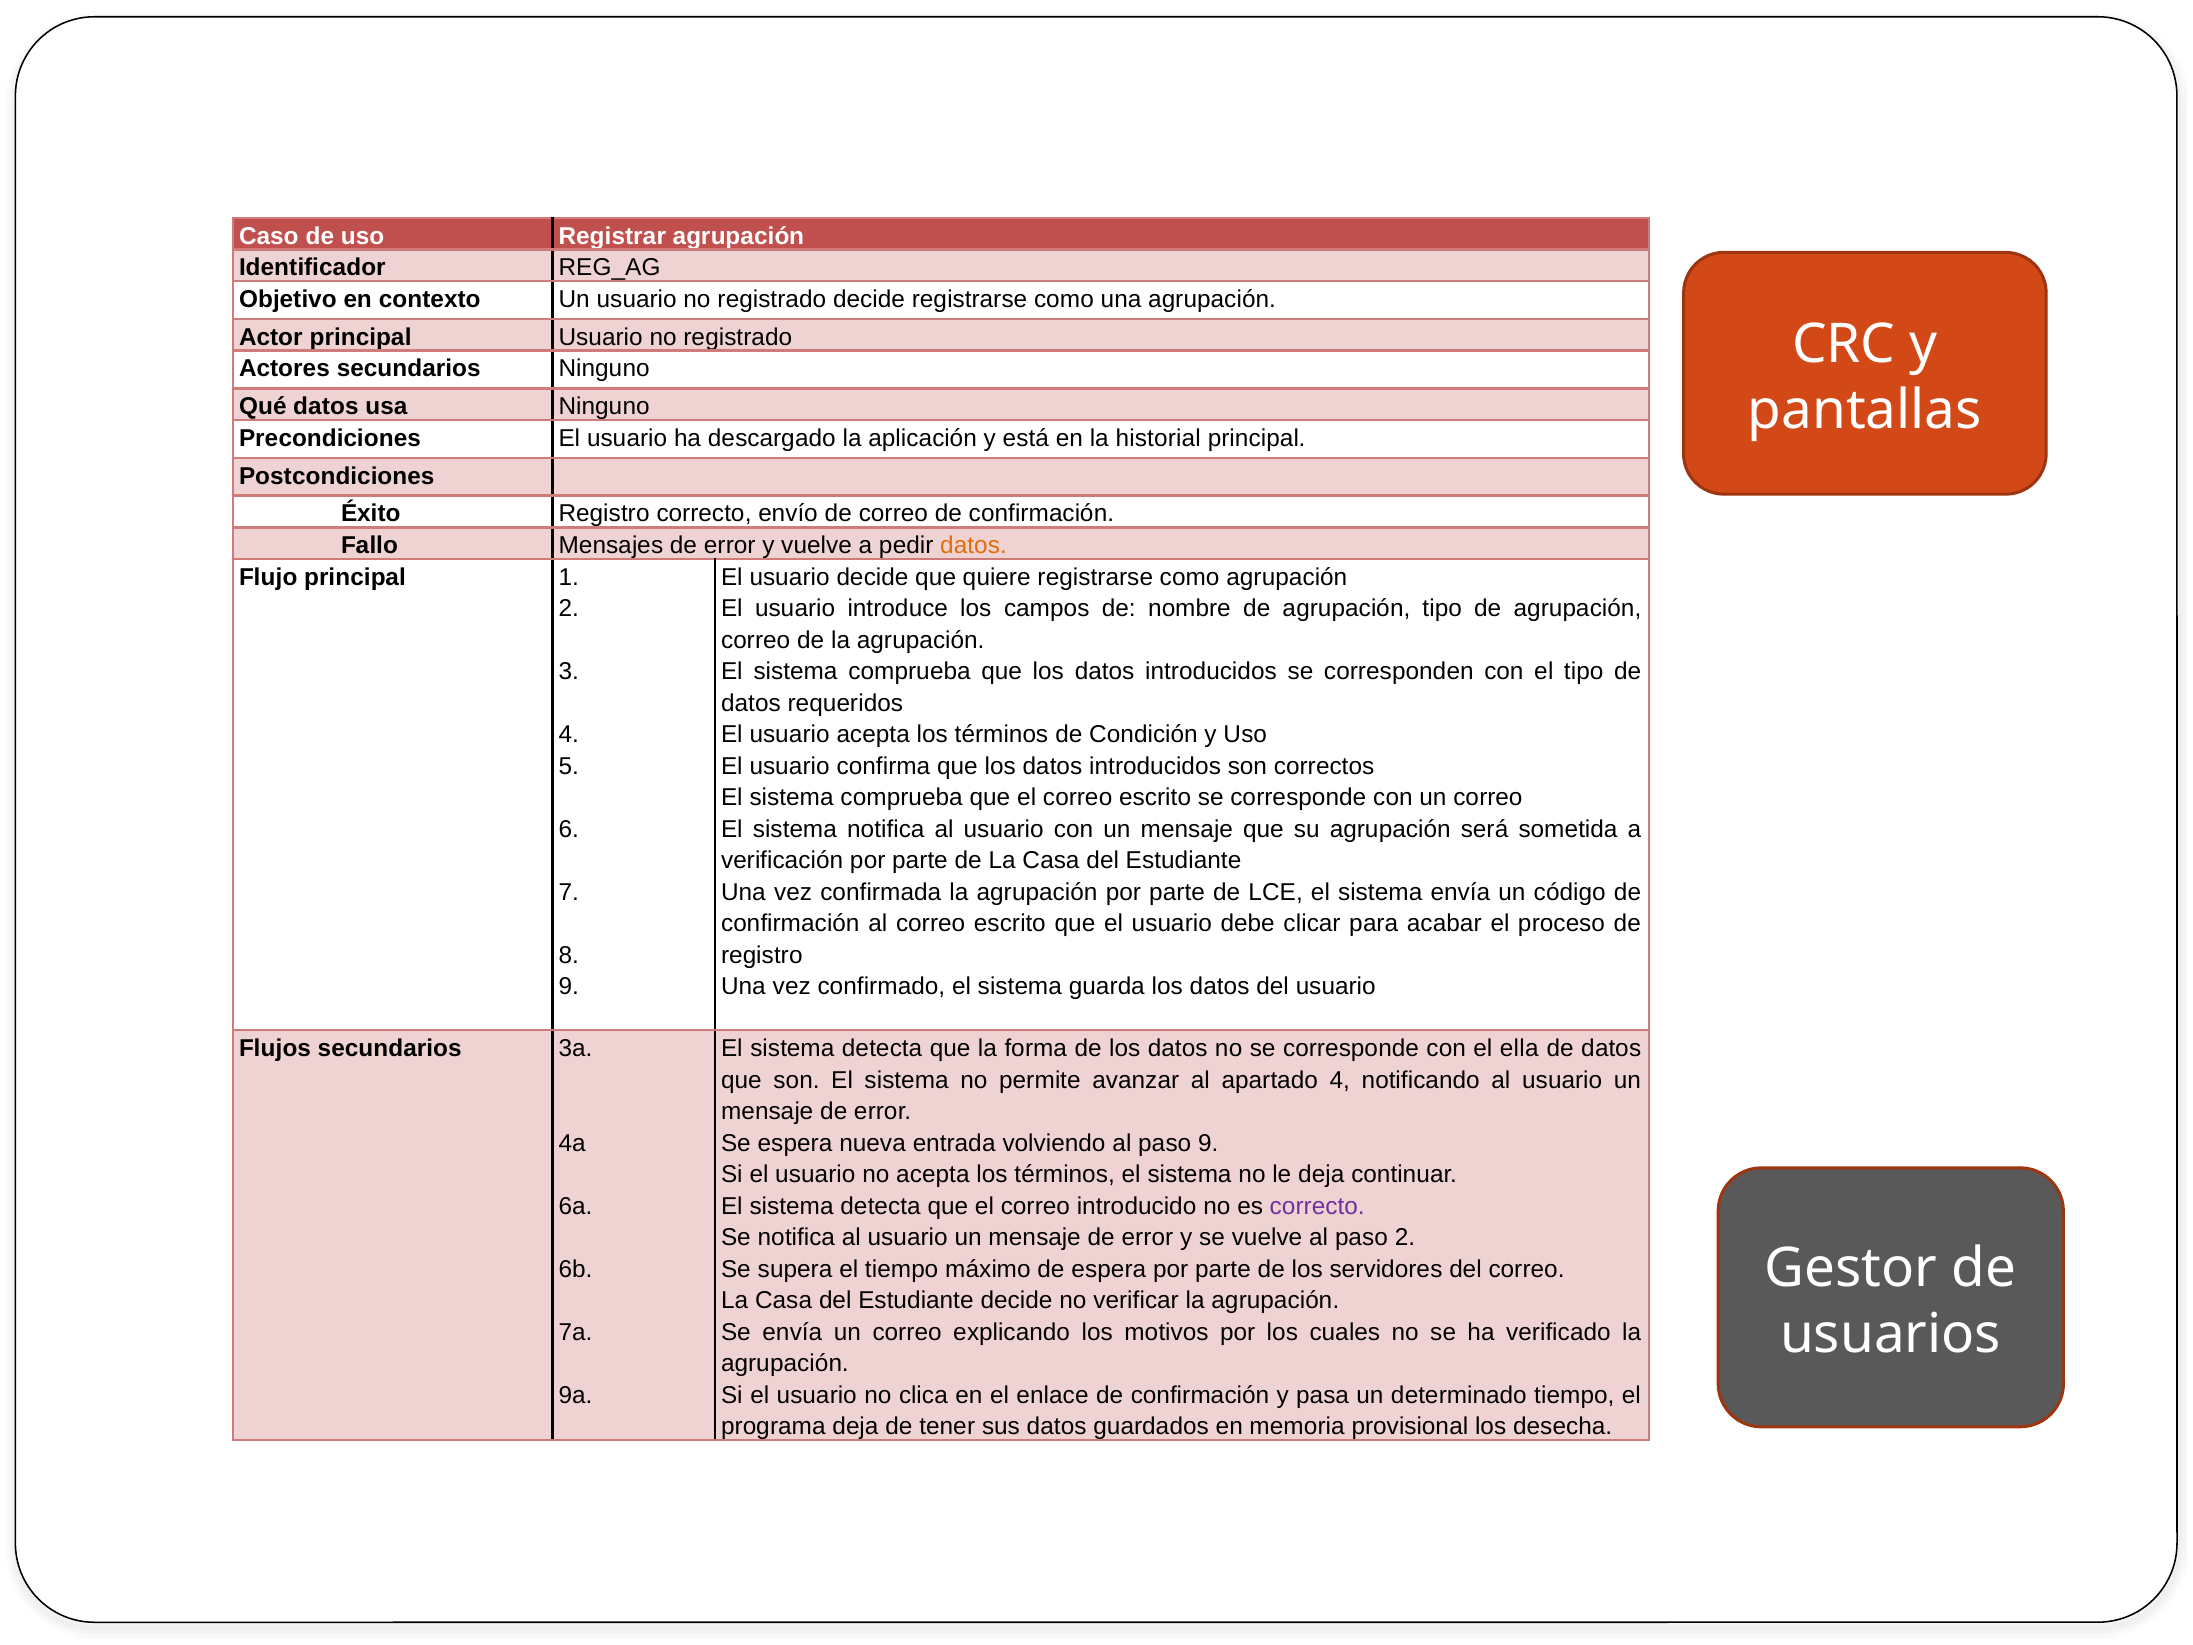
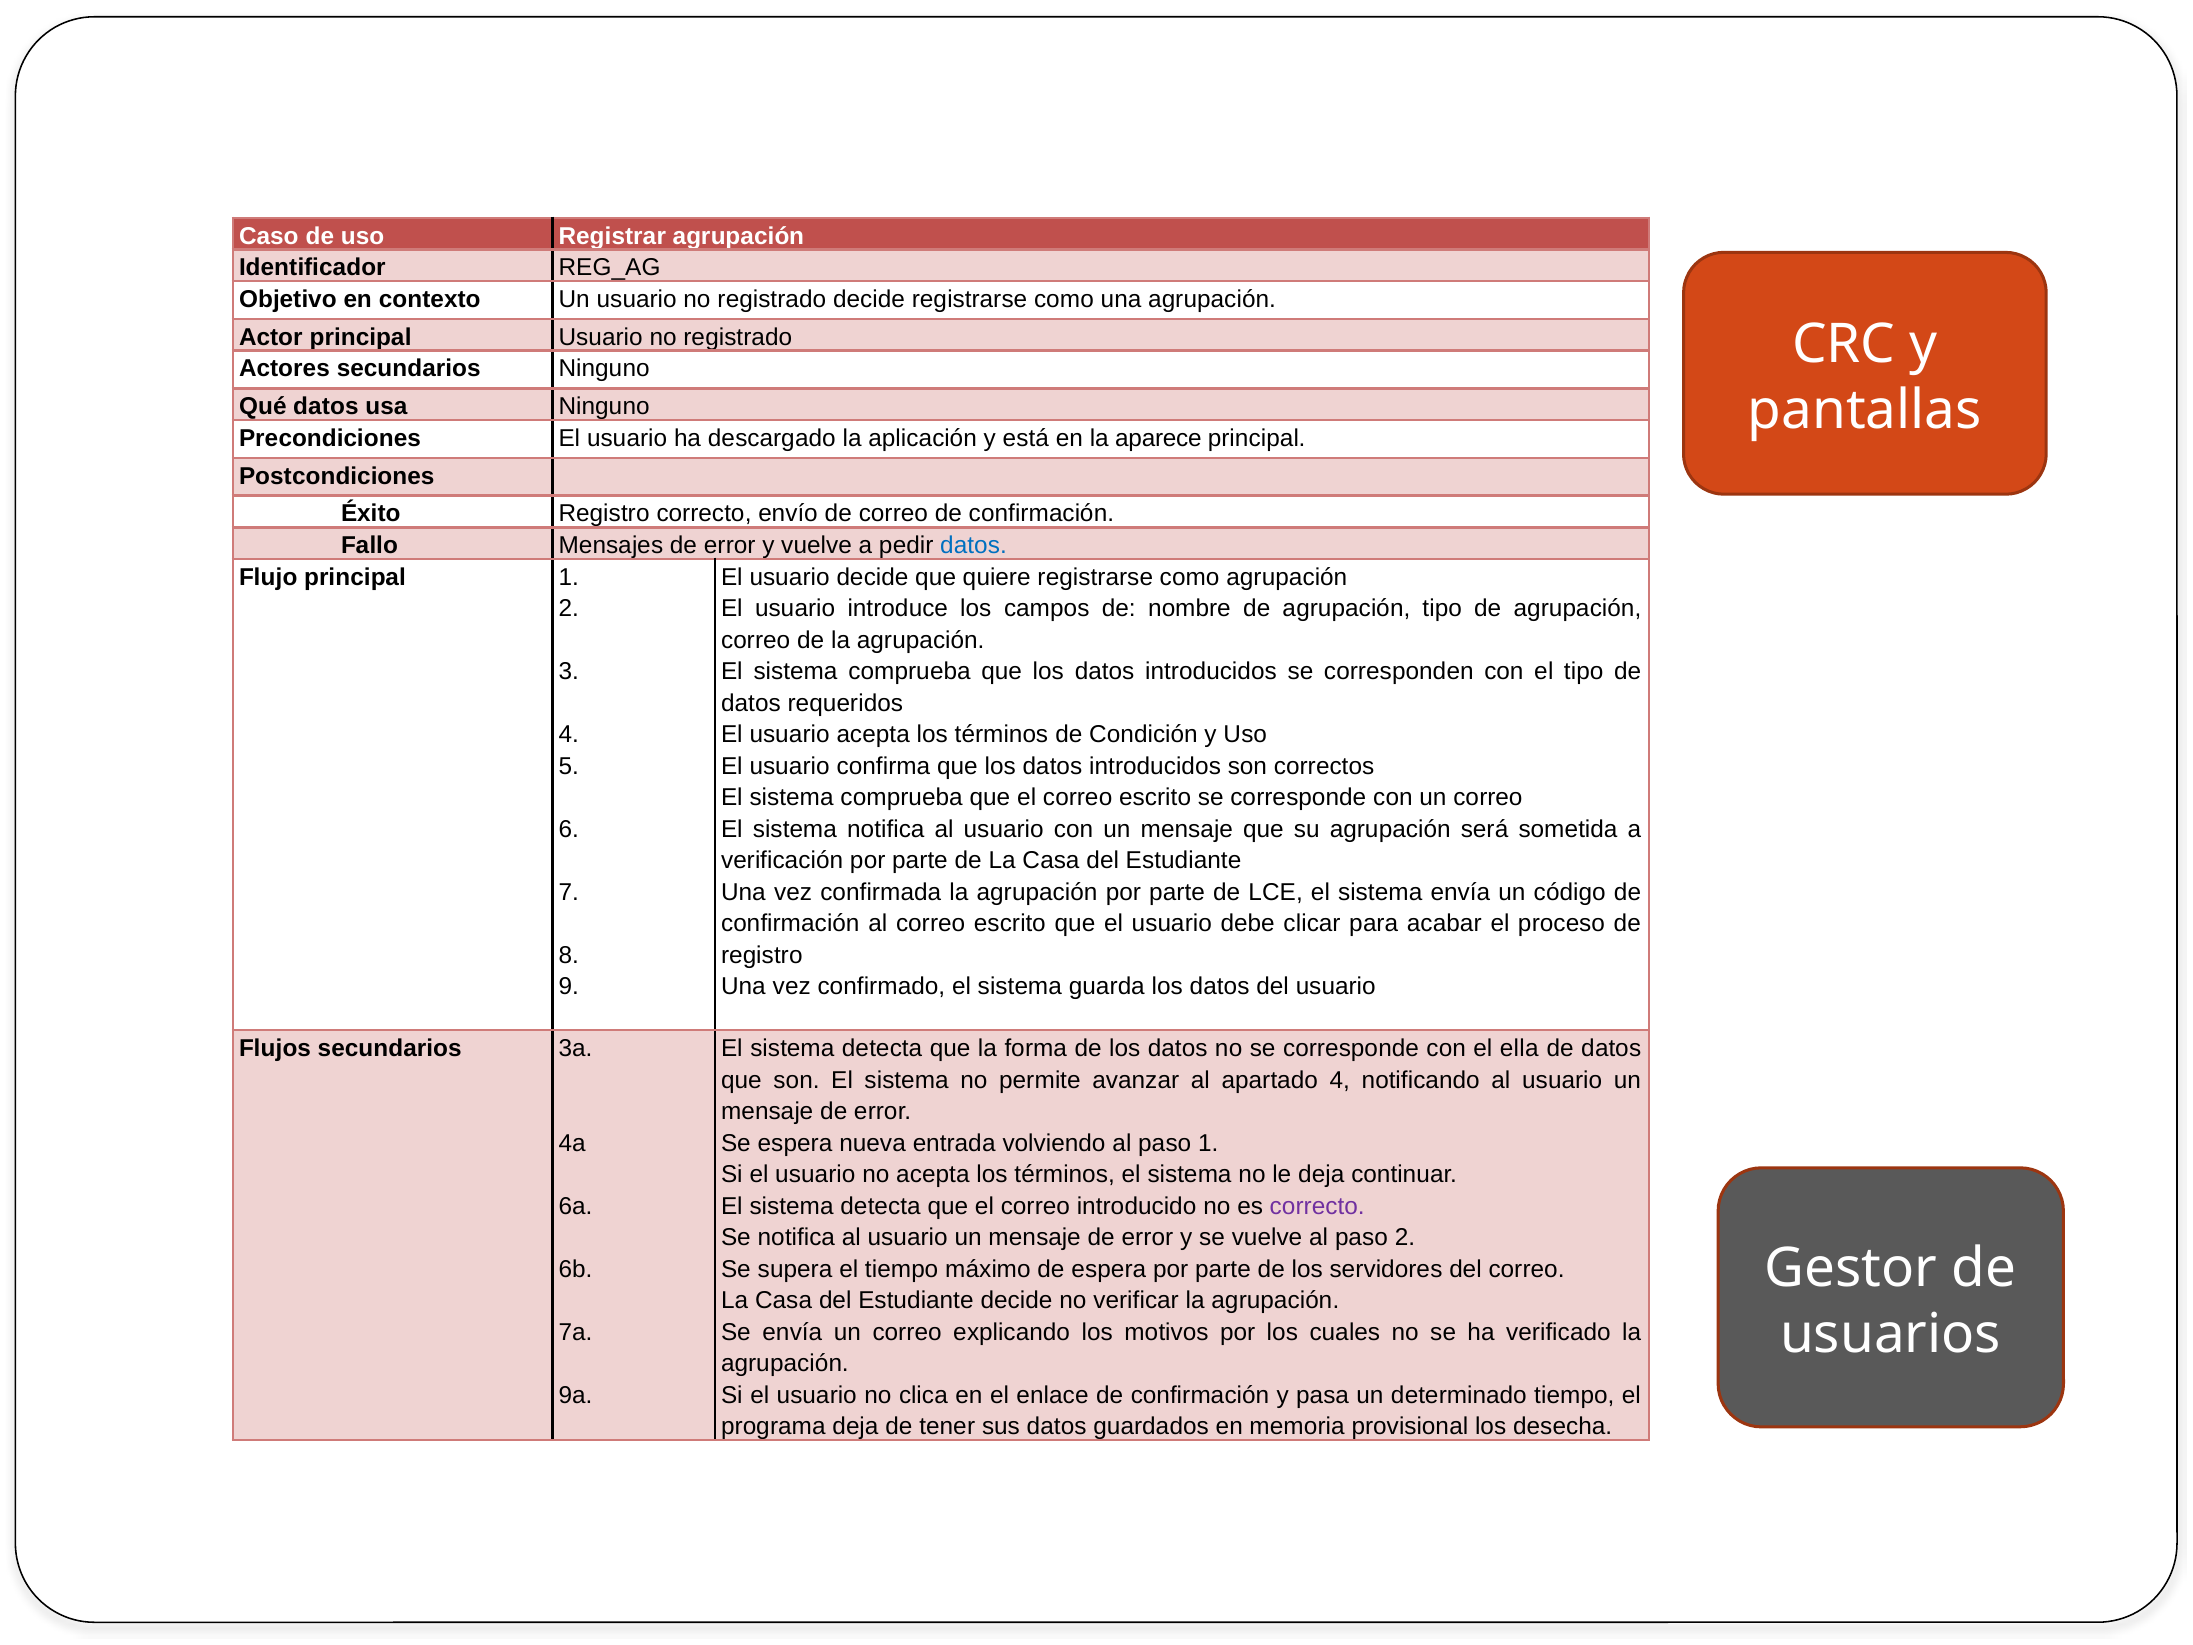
historial: historial -> aparece (1158, 438)
datos colour: orange -> blue (973, 545)
paso 9: 9 -> 1 (1208, 1143)
